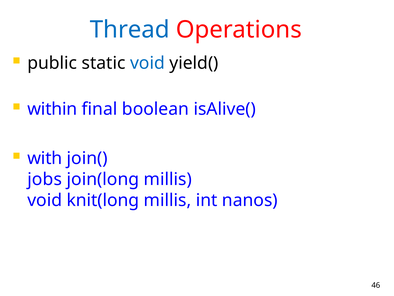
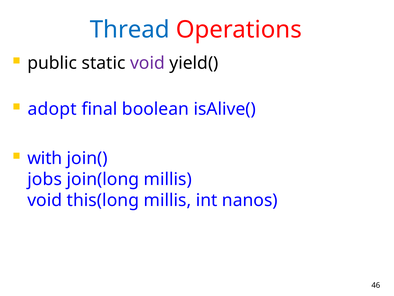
void colour: blue -> purple (147, 63)
within: within -> adopt (52, 109)
knit(long: knit(long -> this(long (103, 200)
